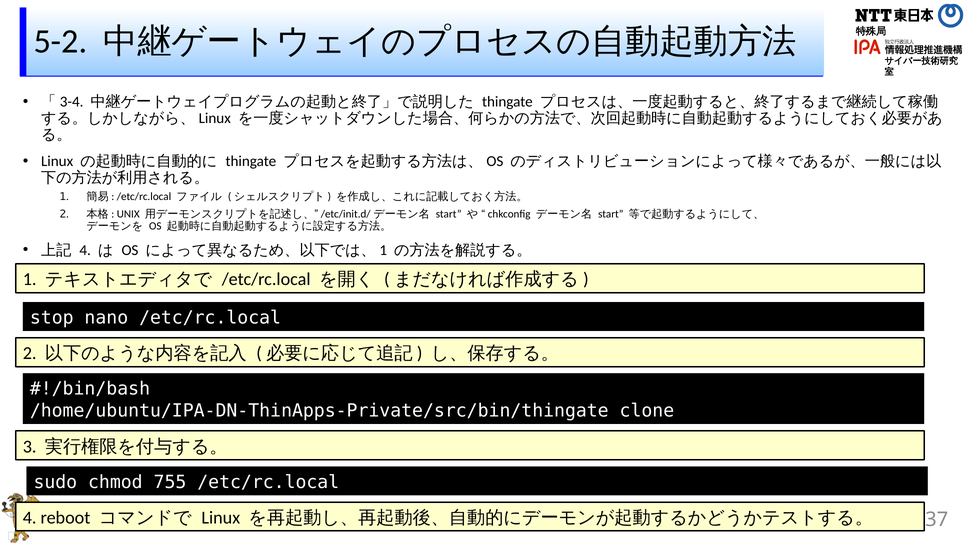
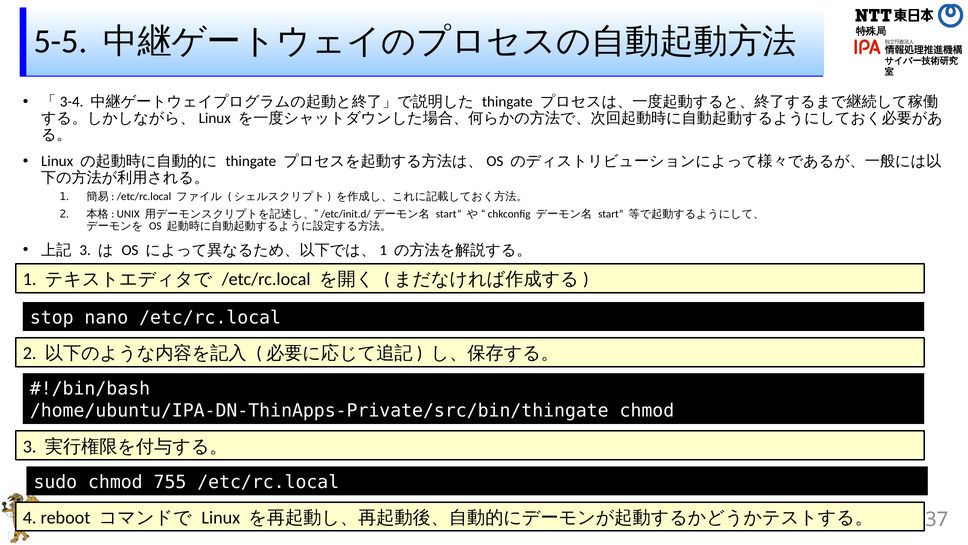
5-2: 5-2 -> 5-5 (61, 42)
4: 4 -> 3 (85, 250)
/home/ubuntu/IPA-DN-ThinApps-Private/src/bin/thingate clone: clone -> chmod (647, 410)
